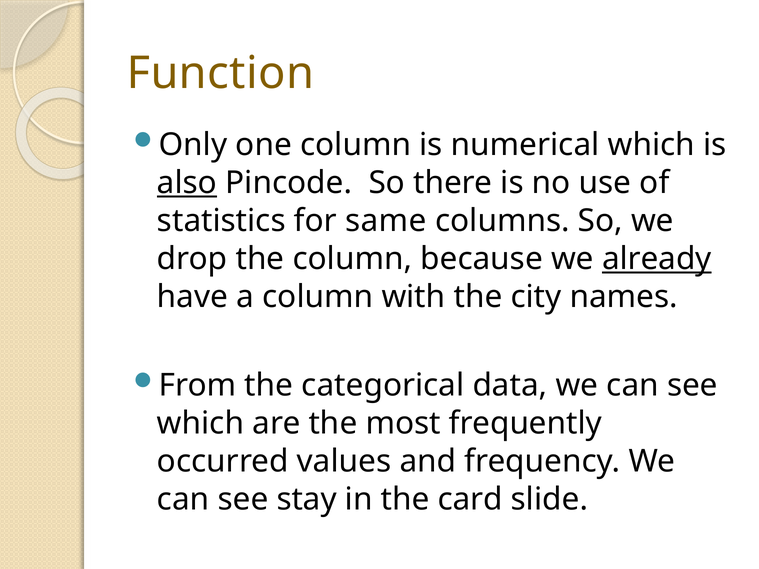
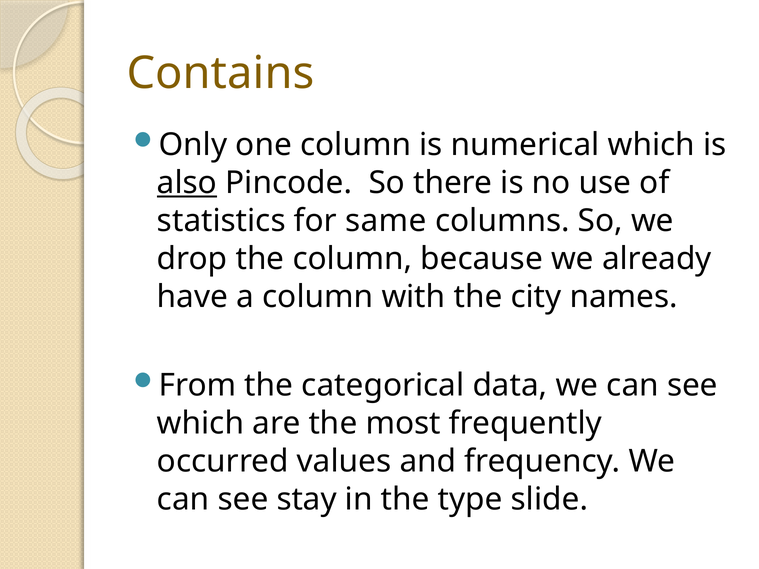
Function: Function -> Contains (220, 73)
already underline: present -> none (657, 259)
card: card -> type (470, 499)
